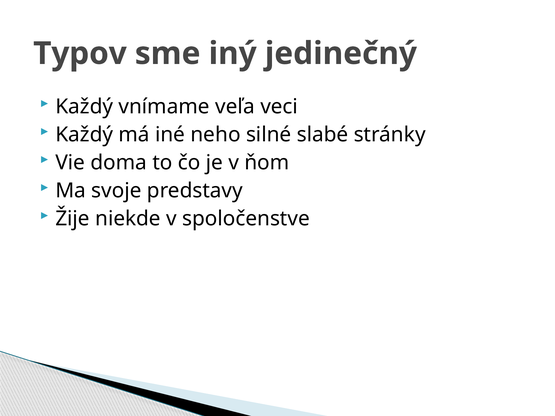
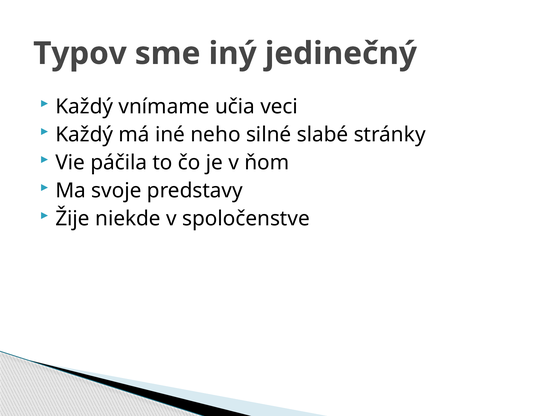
veľa: veľa -> učia (235, 107)
doma: doma -> páčila (119, 163)
